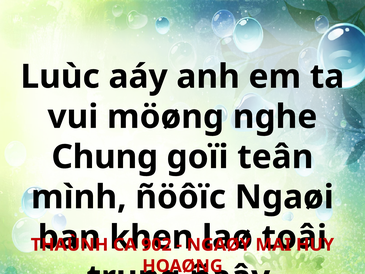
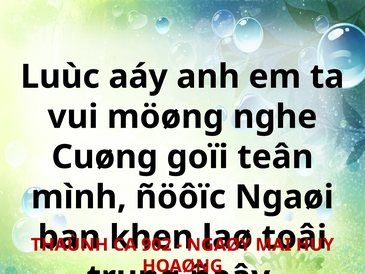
Chung: Chung -> Cuøng (105, 157)
